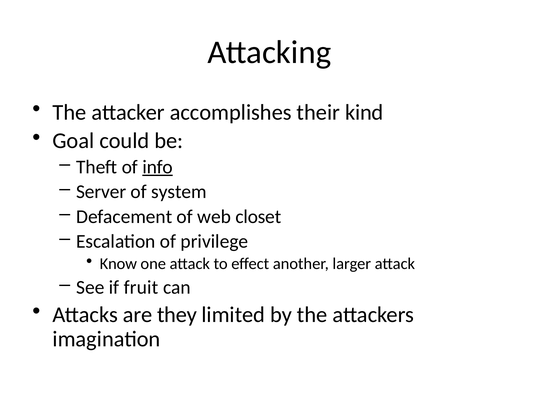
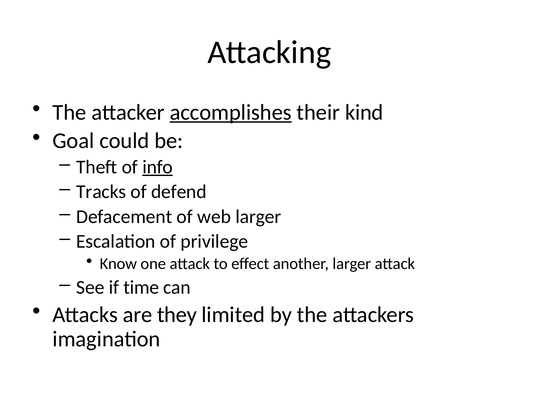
accomplishes underline: none -> present (231, 112)
Server: Server -> Tracks (101, 191)
system: system -> defend (179, 191)
web closet: closet -> larger (258, 216)
fruit: fruit -> time (141, 287)
